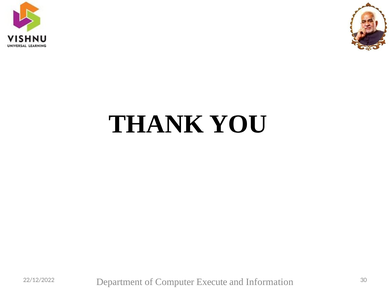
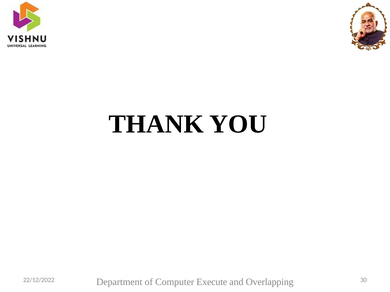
Information: Information -> Overlapping (270, 282)
